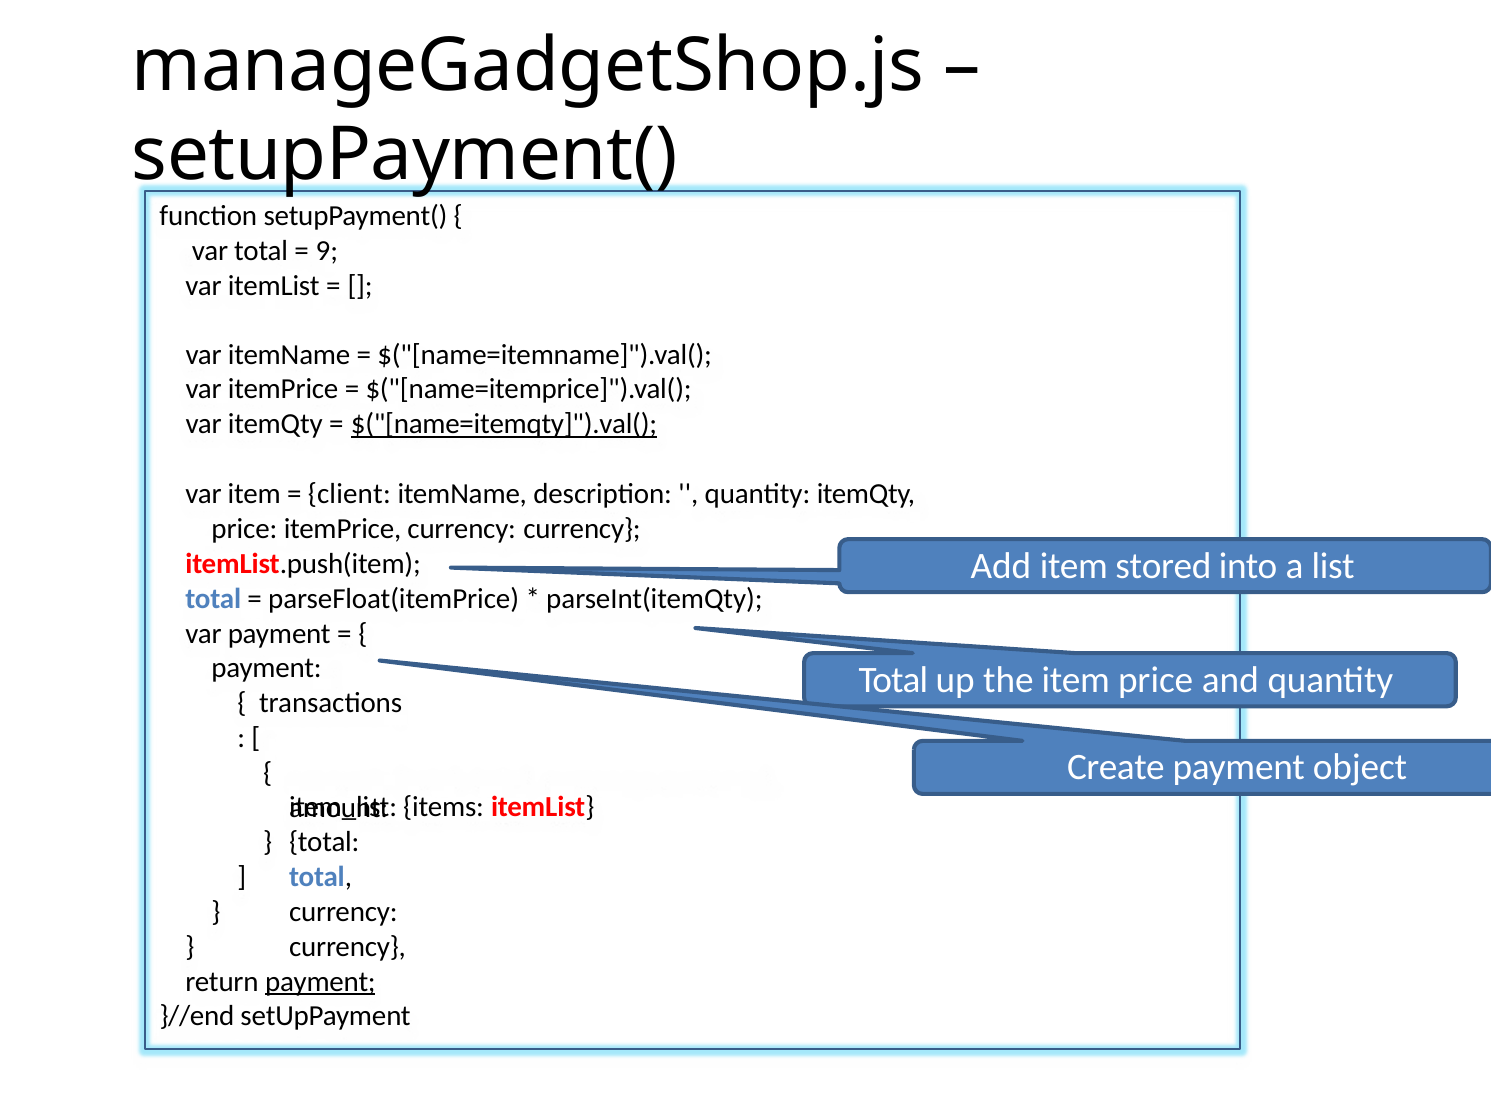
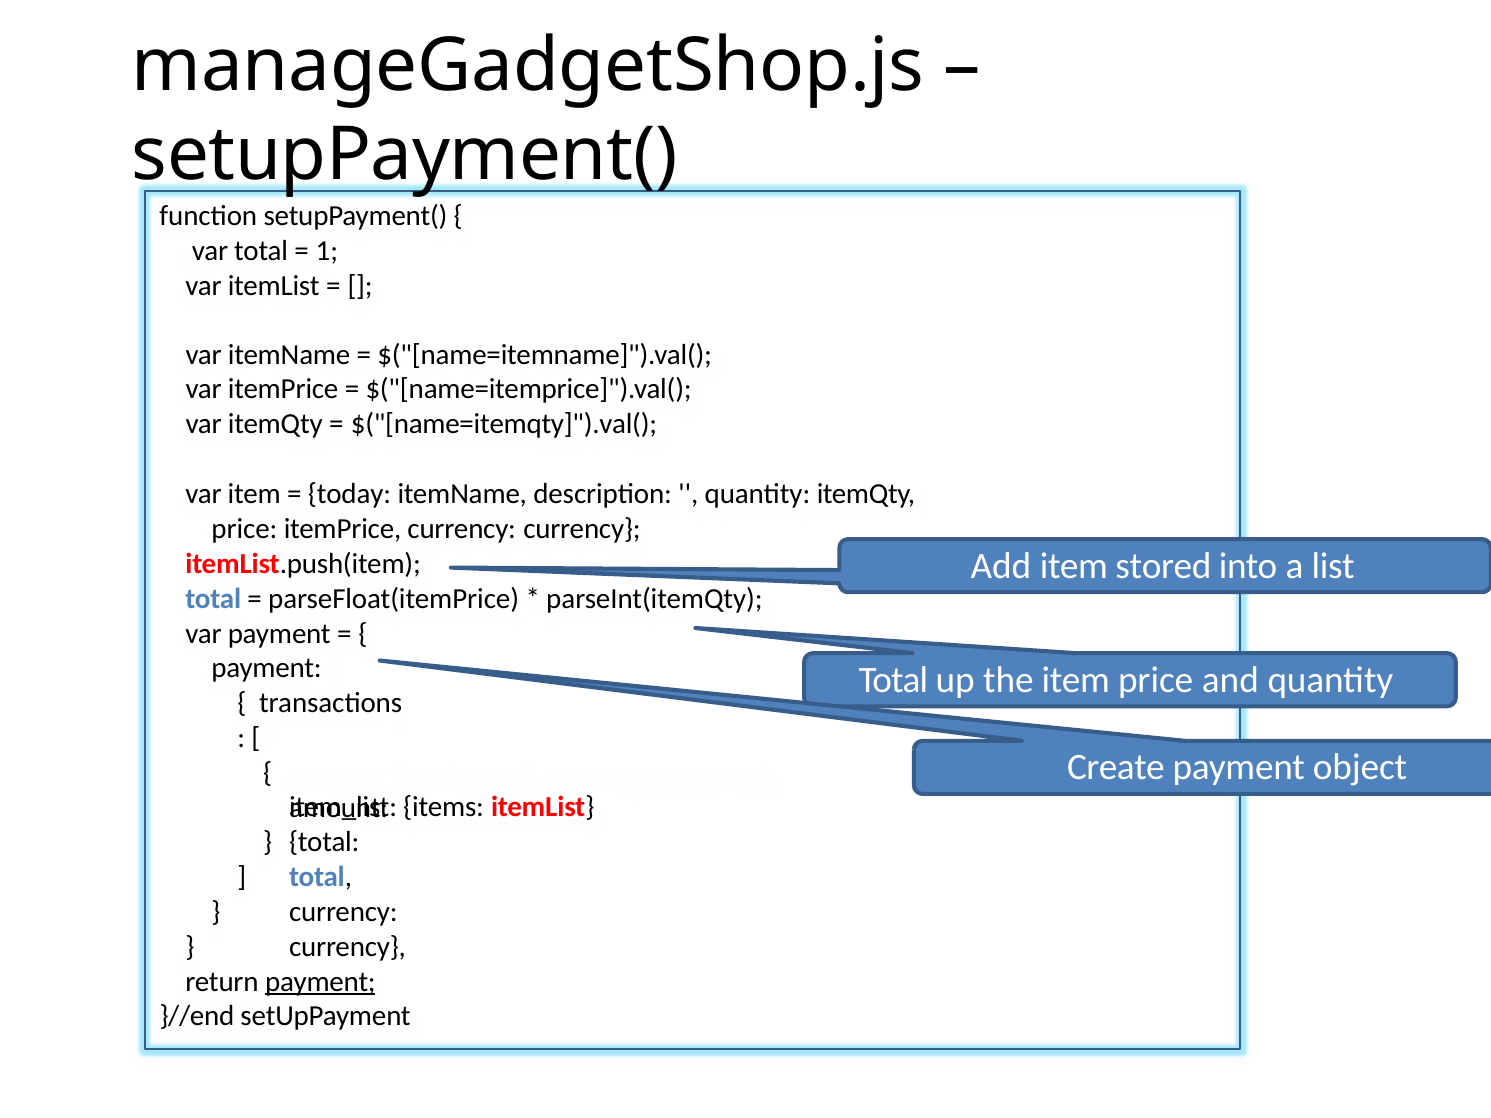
9: 9 -> 1 (327, 251)
$("[name=itemqty]").val( underline: present -> none (504, 424)
client: client -> today (349, 494)
